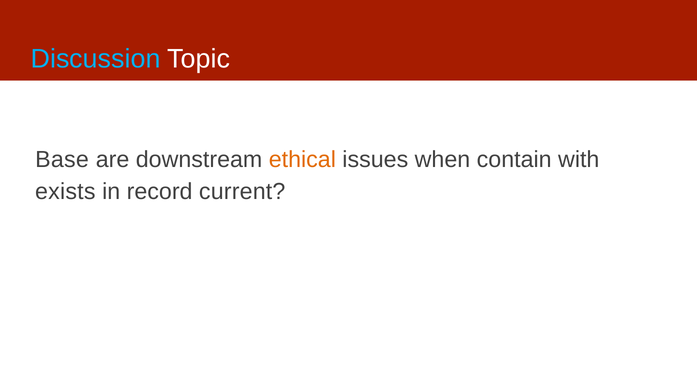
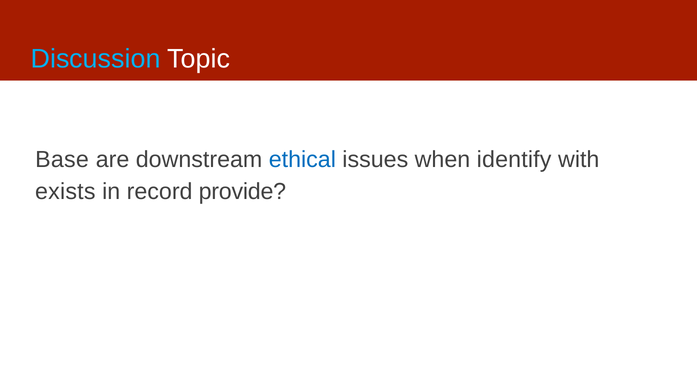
ethical colour: orange -> blue (302, 160)
contain: contain -> identify (514, 160)
current: current -> provide (242, 192)
